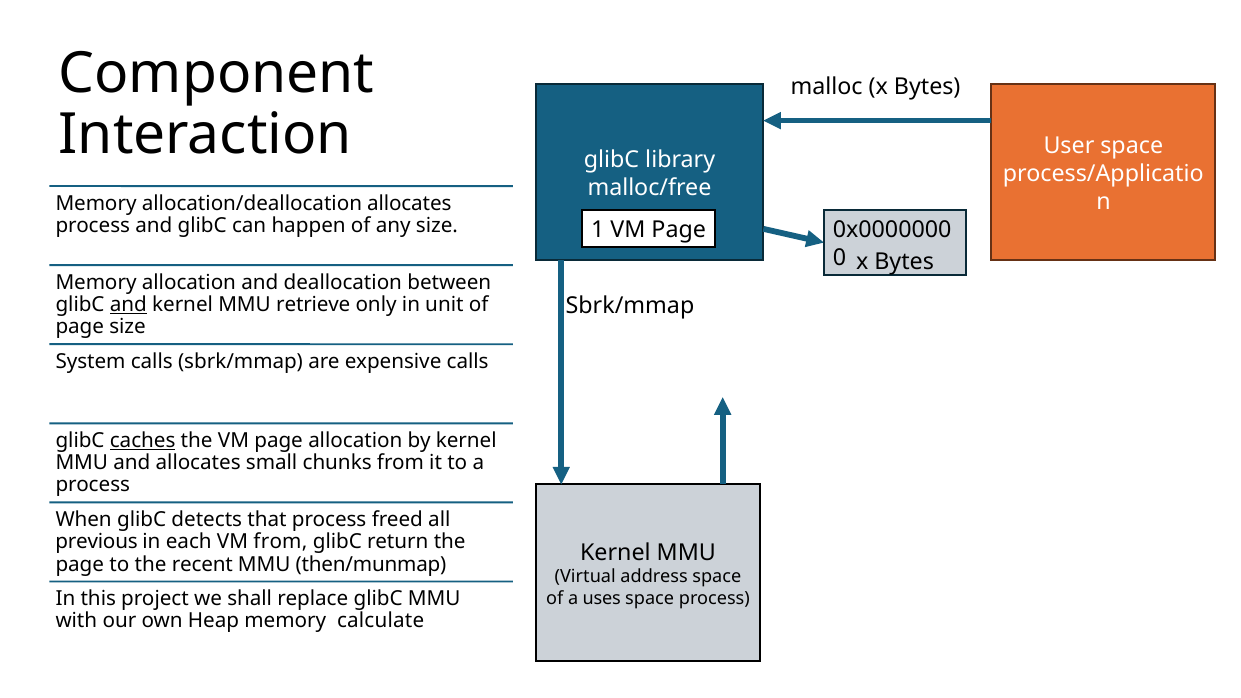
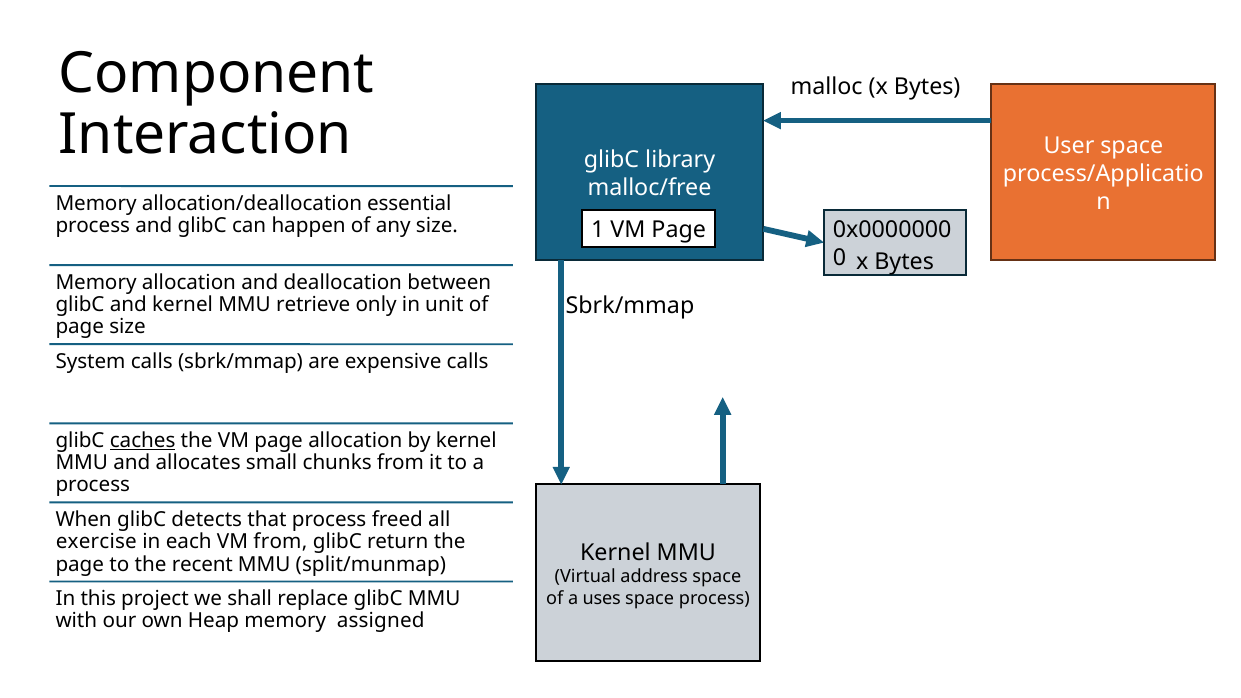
allocation/deallocation allocates: allocates -> essential (409, 203)
and underline: present -> none (128, 305)
previous: previous -> exercise (96, 542)
then/munmap: then/munmap -> split/munmap (371, 564)
calculate: calculate -> assigned (381, 621)
